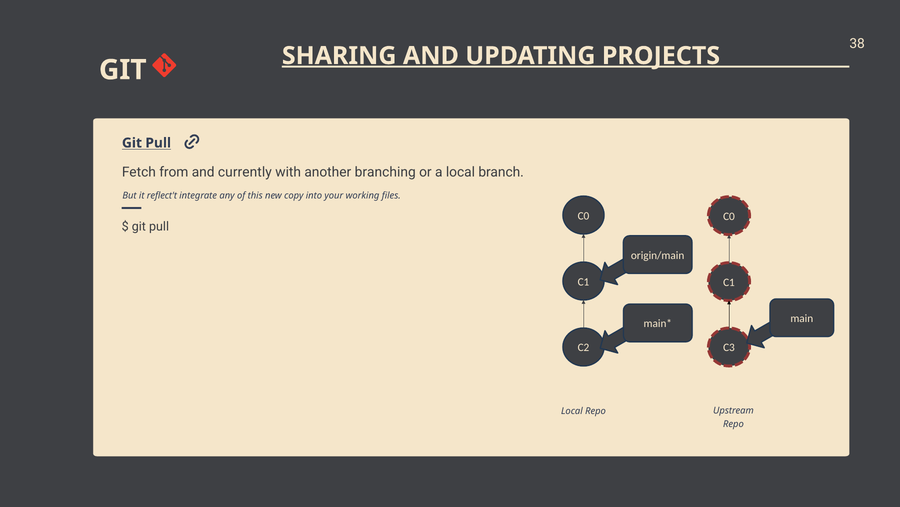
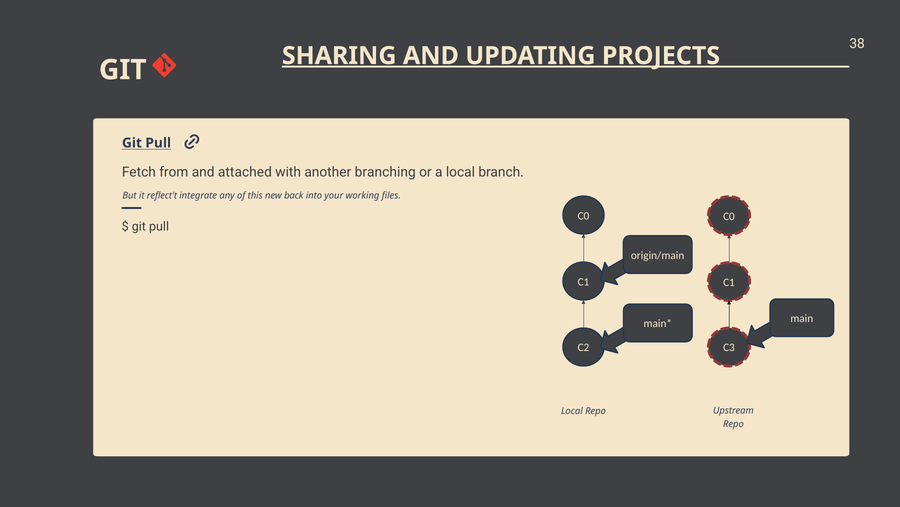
currently: currently -> attached (245, 172)
copy: copy -> back (294, 196)
